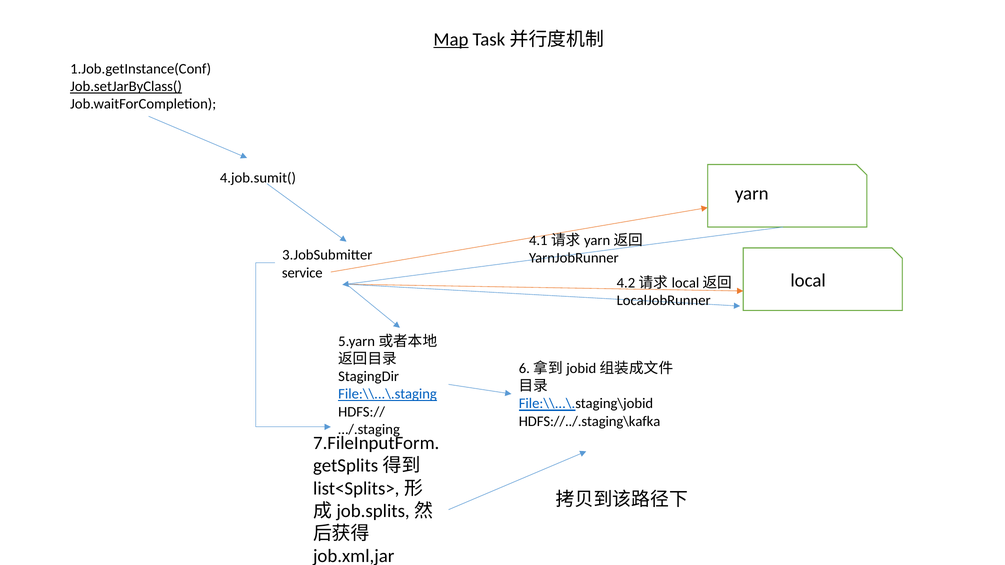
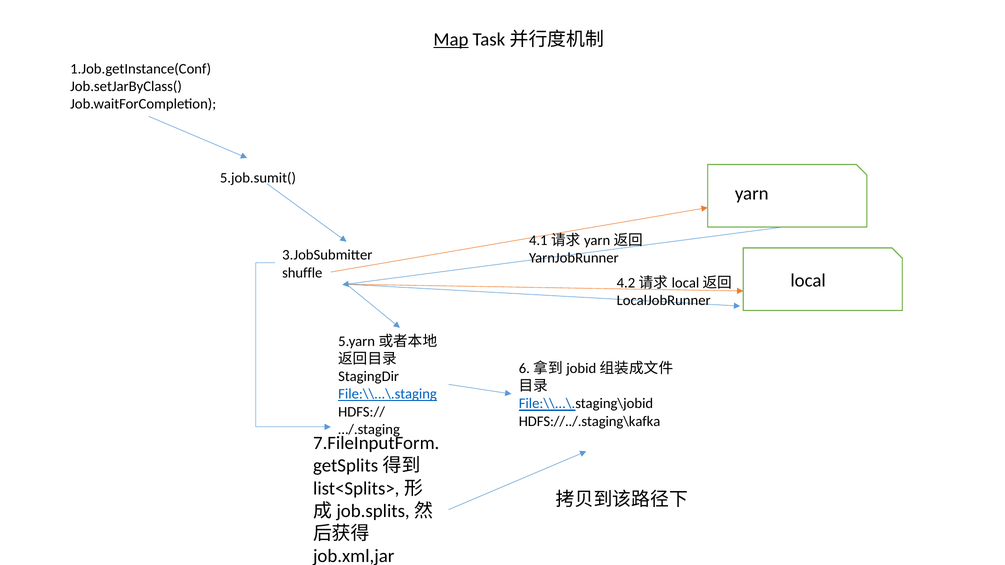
Job.setJarByClass( underline: present -> none (126, 87)
4.job.sumit(: 4.job.sumit( -> 5.job.sumit( (258, 178)
service: service -> shuffle (302, 273)
